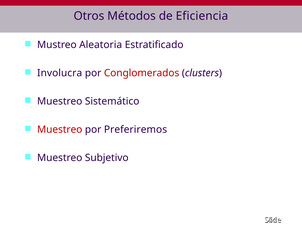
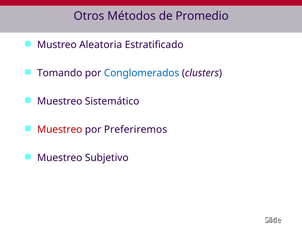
Eficiencia: Eficiencia -> Promedio (202, 16)
Involucra: Involucra -> Tomando (60, 73)
Conglomerados colour: red -> blue (142, 73)
